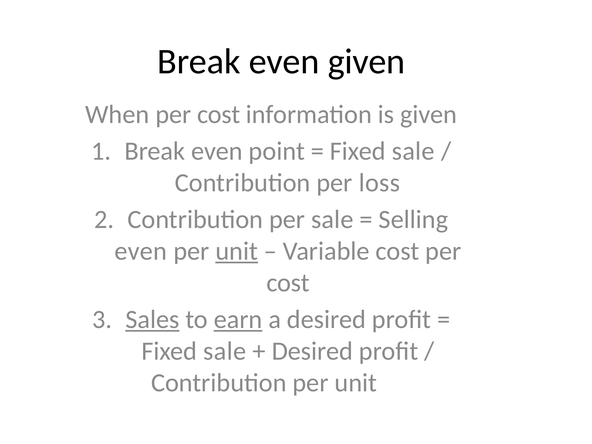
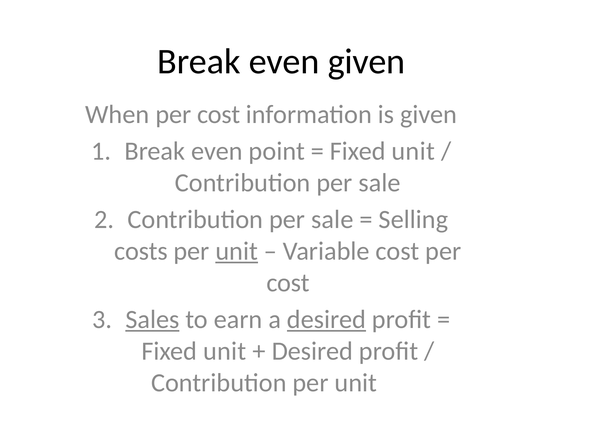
sale: sale -> unit (413, 151)
loss: loss -> sale (380, 183)
even: even -> costs (141, 251)
earn underline: present -> none (238, 320)
desired underline: none -> present (326, 320)
sale: sale -> unit (225, 351)
